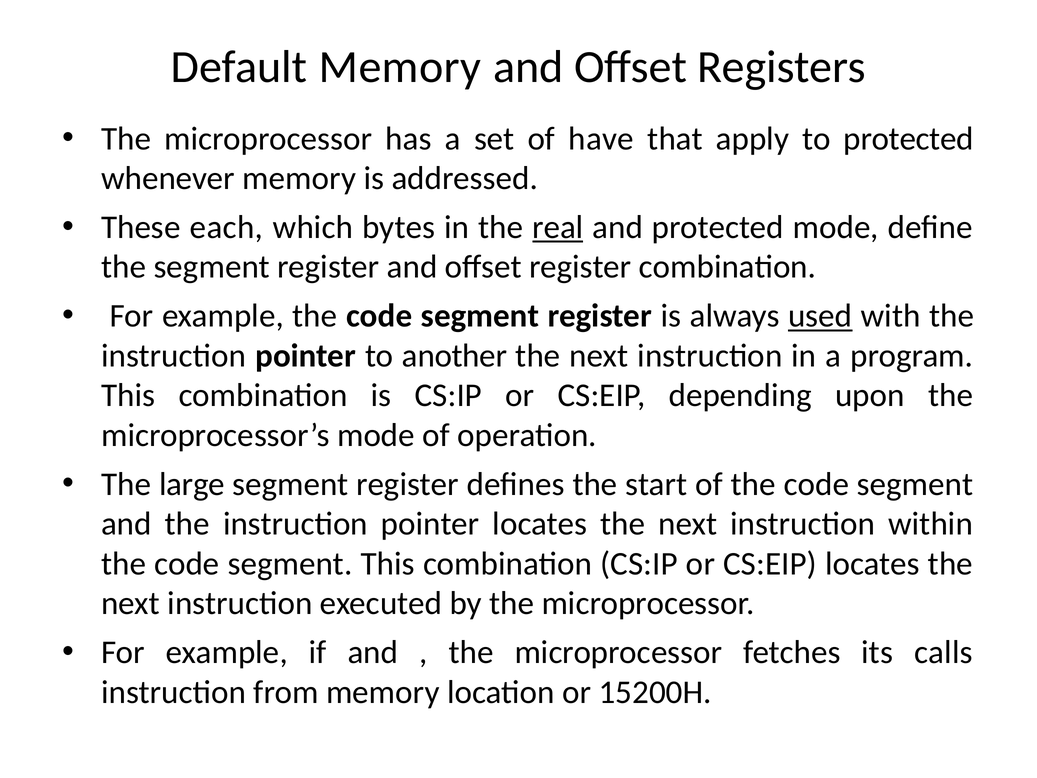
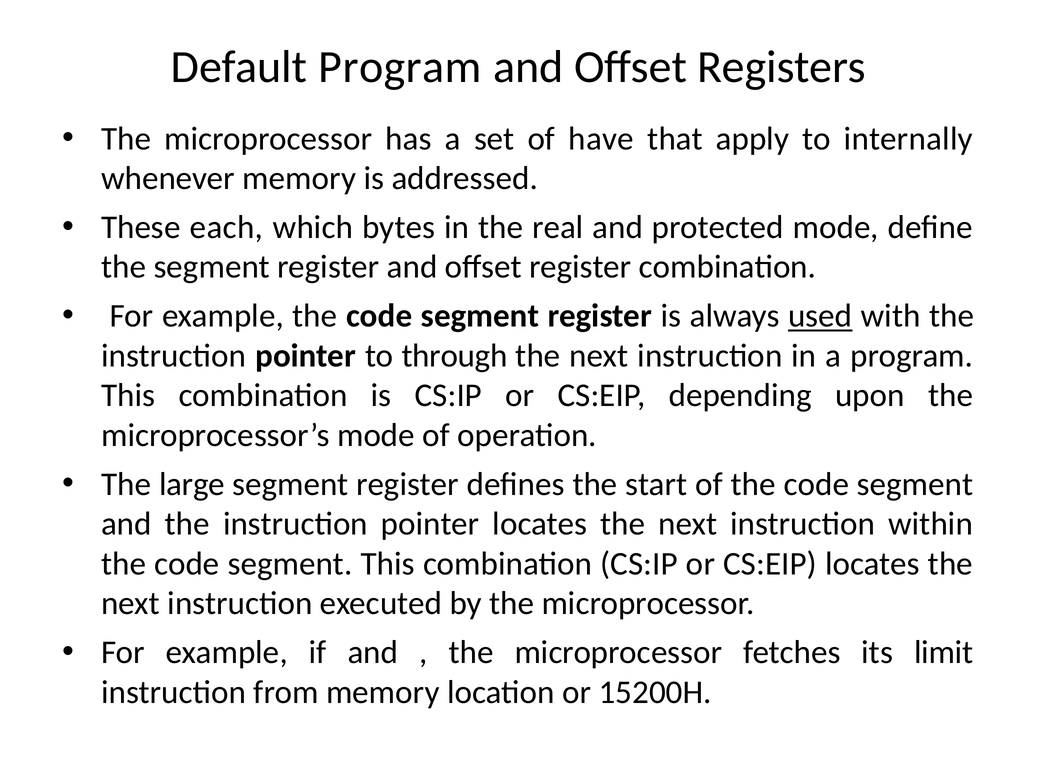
Default Memory: Memory -> Program (400, 67)
to protected: protected -> internally (908, 139)
real underline: present -> none (558, 227)
another: another -> through (455, 356)
calls: calls -> limit (944, 652)
